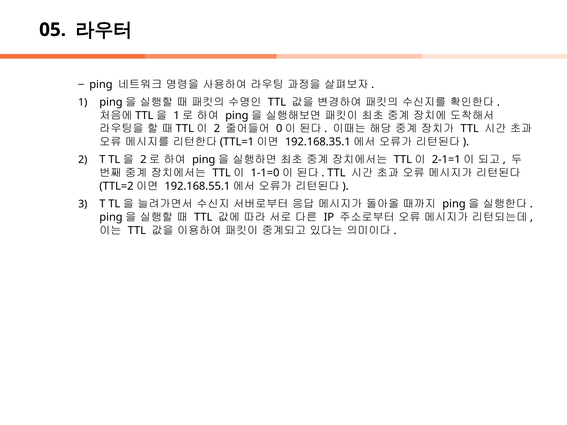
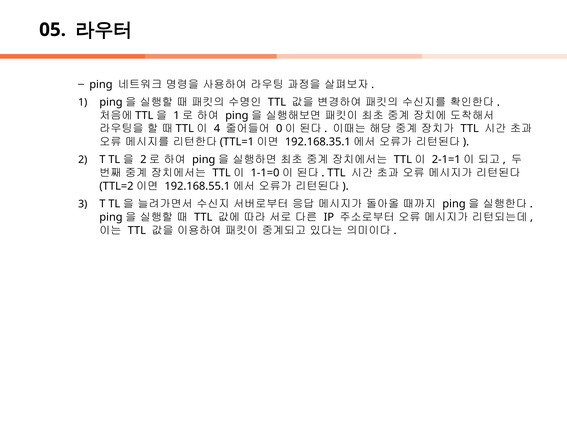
2: 2 -> 4 (217, 129)
